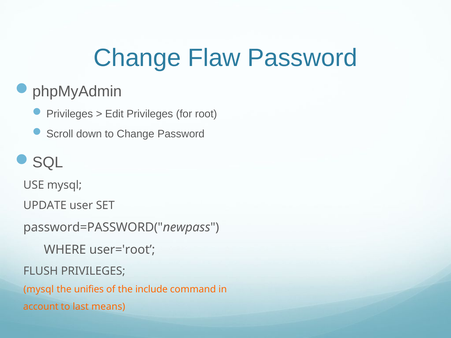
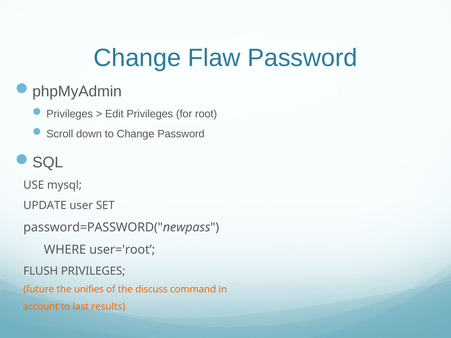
mysql: mysql -> future (39, 289)
include: include -> discuss (151, 289)
means: means -> results (108, 307)
